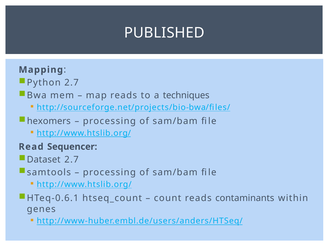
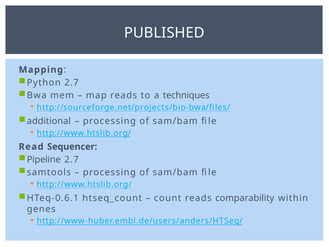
hexomers: hexomers -> additional (49, 121)
Dataset: Dataset -> Pipeline (44, 159)
contaminants: contaminants -> comparability (245, 198)
